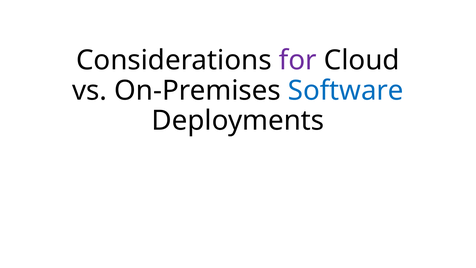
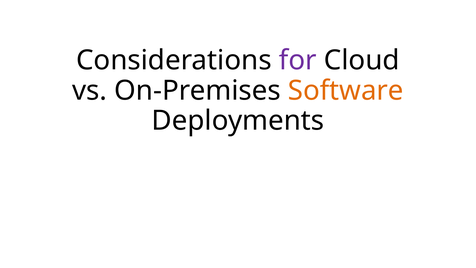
Software colour: blue -> orange (346, 90)
